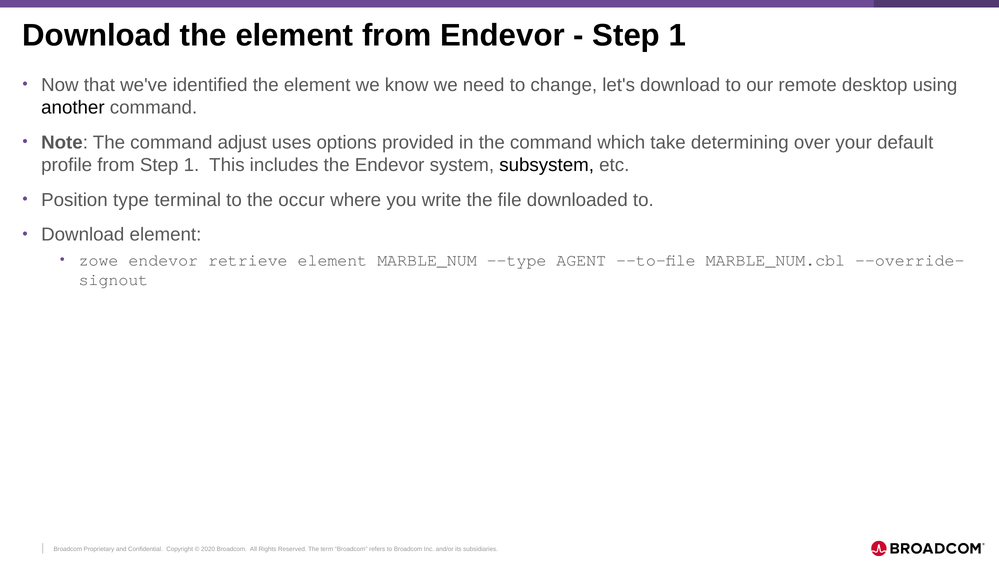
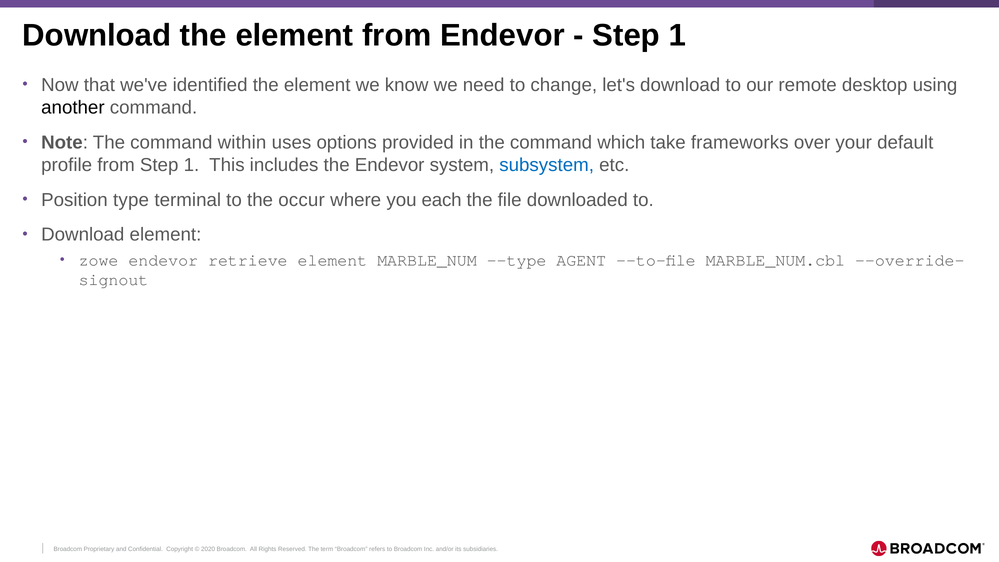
adjust: adjust -> within (242, 142)
determining: determining -> frameworks (740, 142)
subsystem colour: black -> blue (547, 165)
write: write -> each (442, 200)
